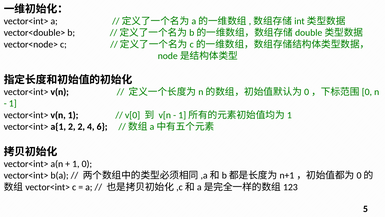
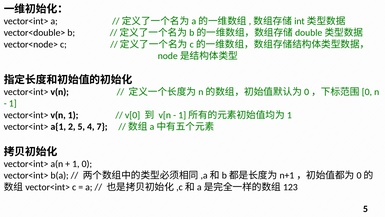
2 2: 2 -> 5 (81, 126)
6: 6 -> 7 (102, 126)
